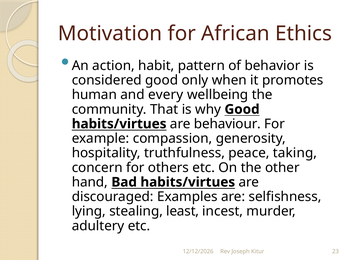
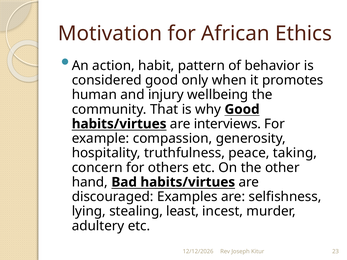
every: every -> injury (166, 95)
behaviour: behaviour -> interviews (227, 124)
